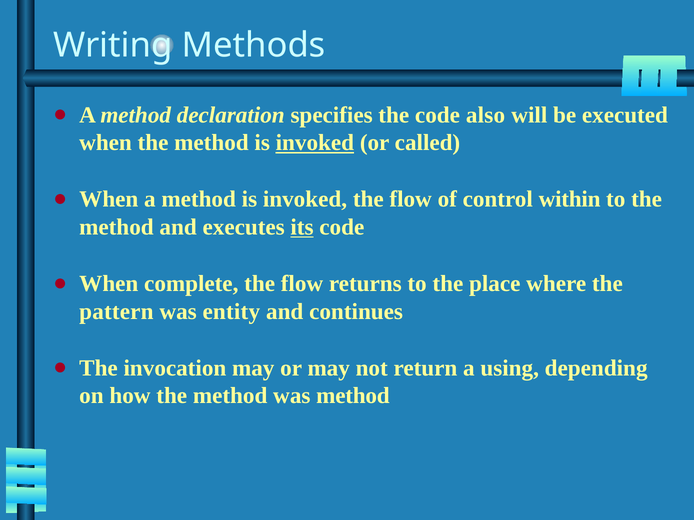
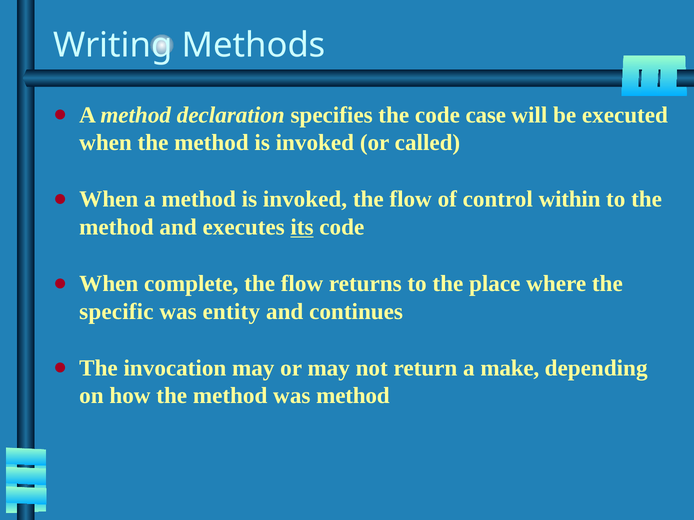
also: also -> case (486, 115)
invoked underline: present -> none (315, 143)
pattern: pattern -> specific (116, 312)
using: using -> make (510, 368)
